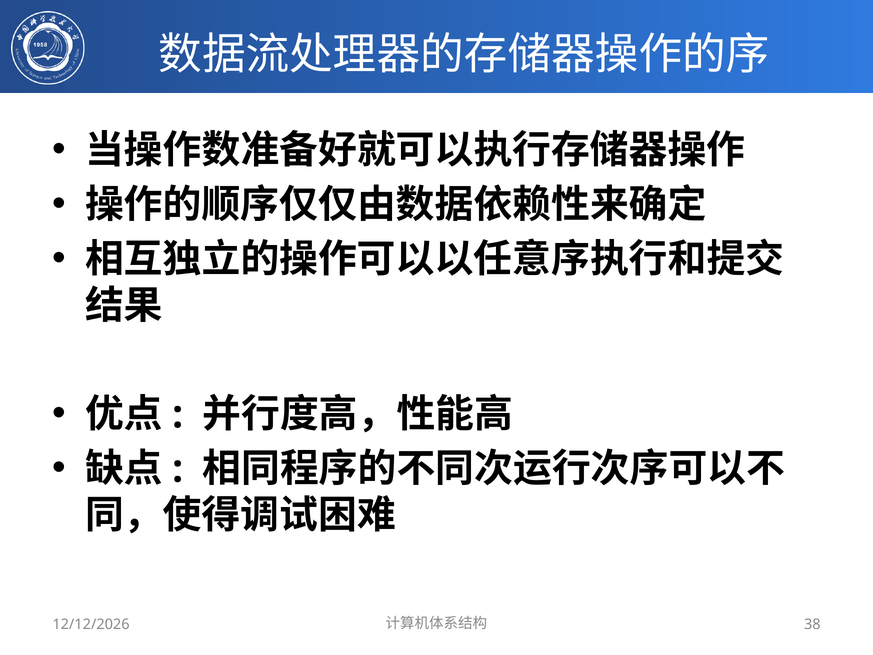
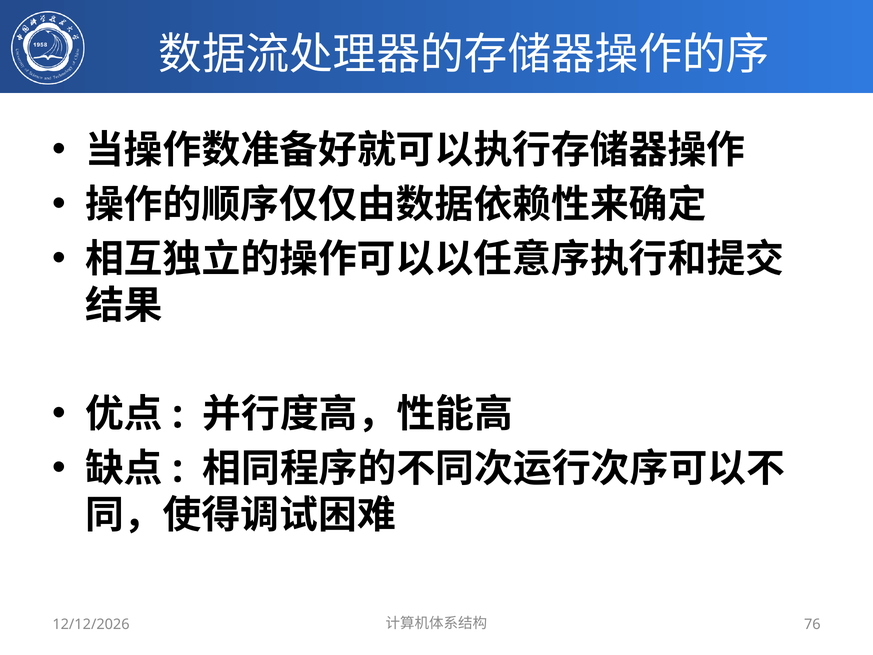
38: 38 -> 76 (812, 624)
